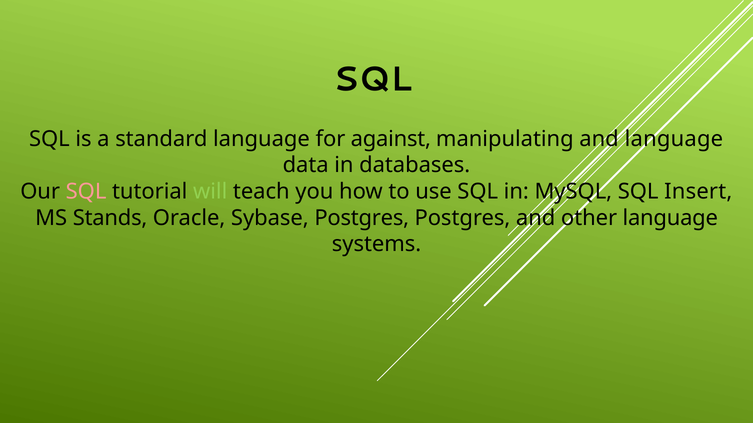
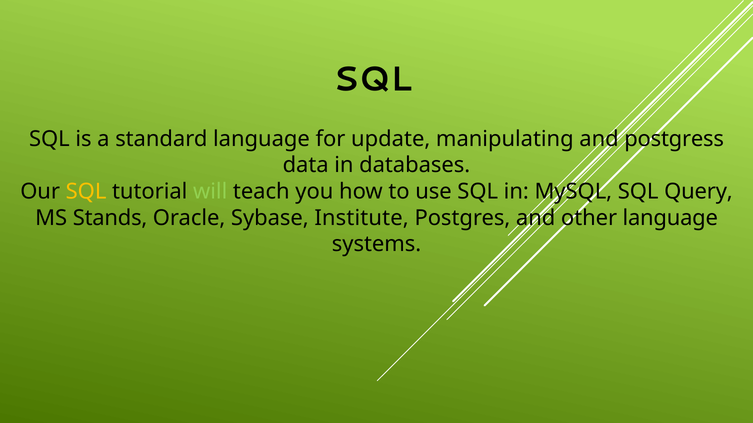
against: against -> update (391, 139)
and language: language -> postgress (674, 139)
SQL colour: pink -> yellow (86, 192)
Insert: Insert -> Query (698, 192)
Sybase Postgres: Postgres -> Institute (362, 218)
